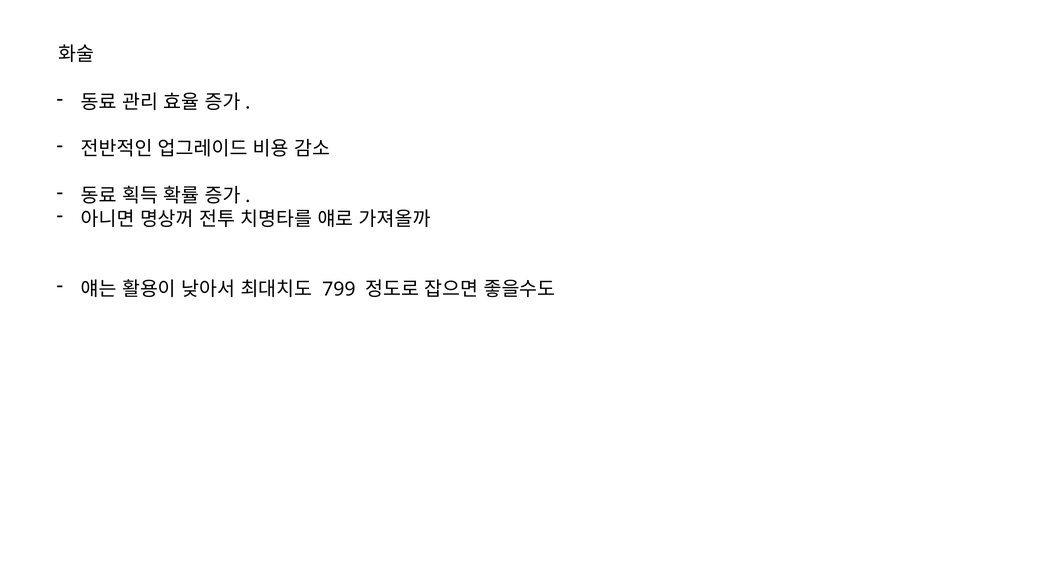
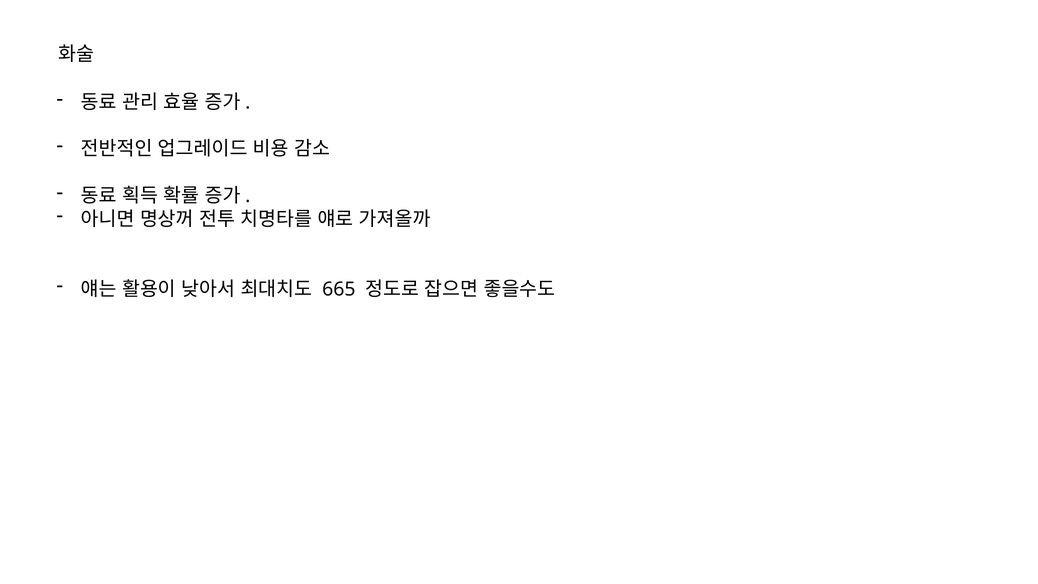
799: 799 -> 665 (339, 289)
